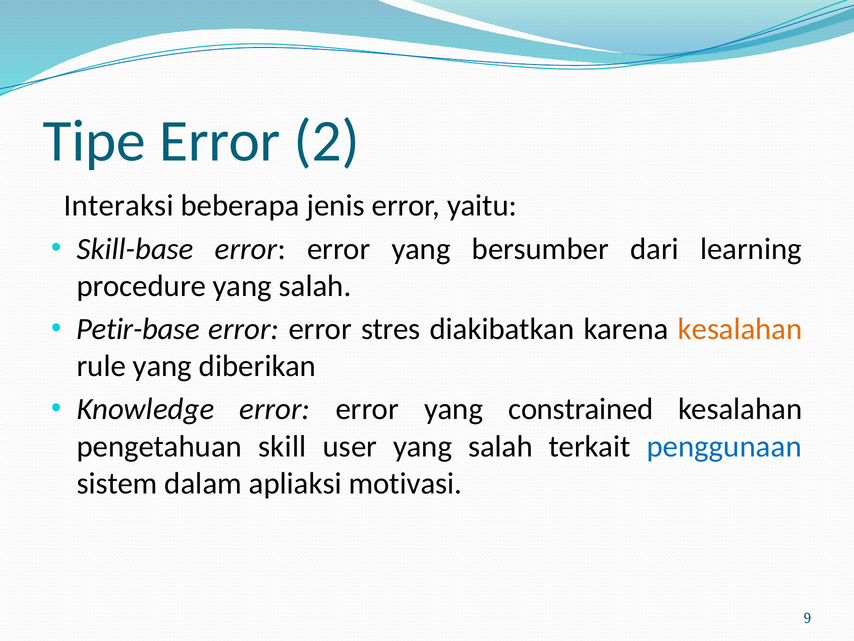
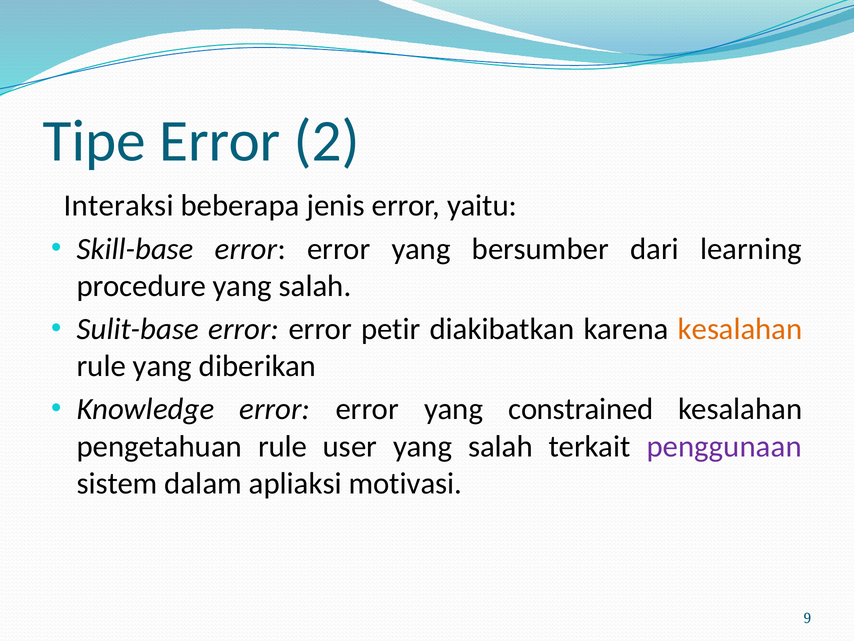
Petir-base: Petir-base -> Sulit-base (138, 329)
stres: stres -> petir (391, 329)
pengetahuan skill: skill -> rule (283, 446)
penggunaan colour: blue -> purple (724, 446)
